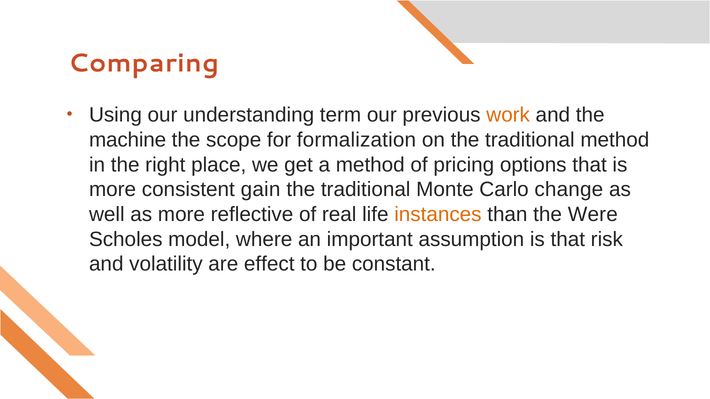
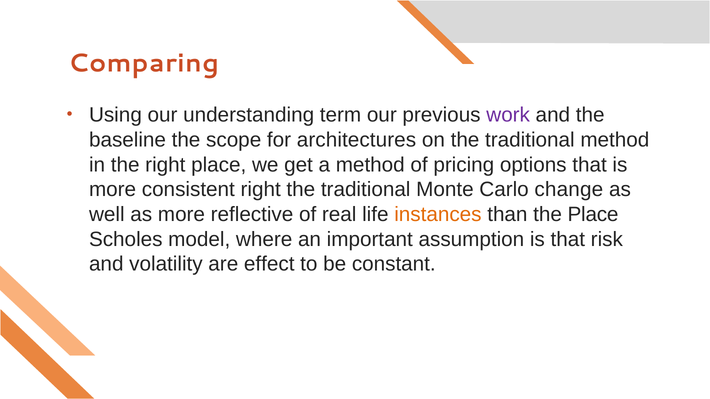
work colour: orange -> purple (508, 115)
machine: machine -> baseline (128, 140)
formalization: formalization -> architectures (356, 140)
consistent gain: gain -> right (261, 190)
the Were: Were -> Place (593, 215)
